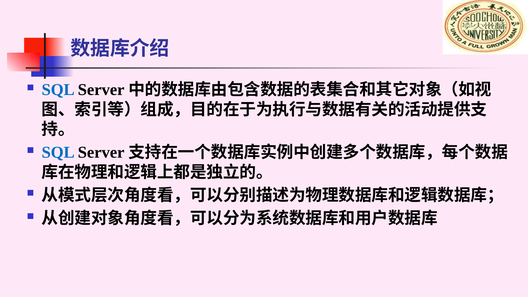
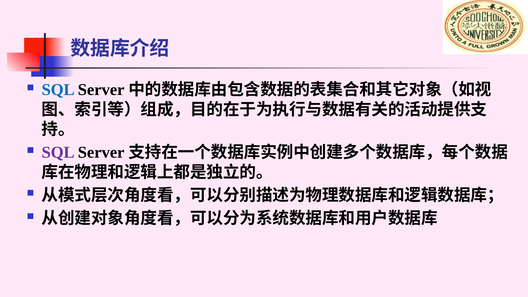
SQL colour: blue -> purple (58, 153)
